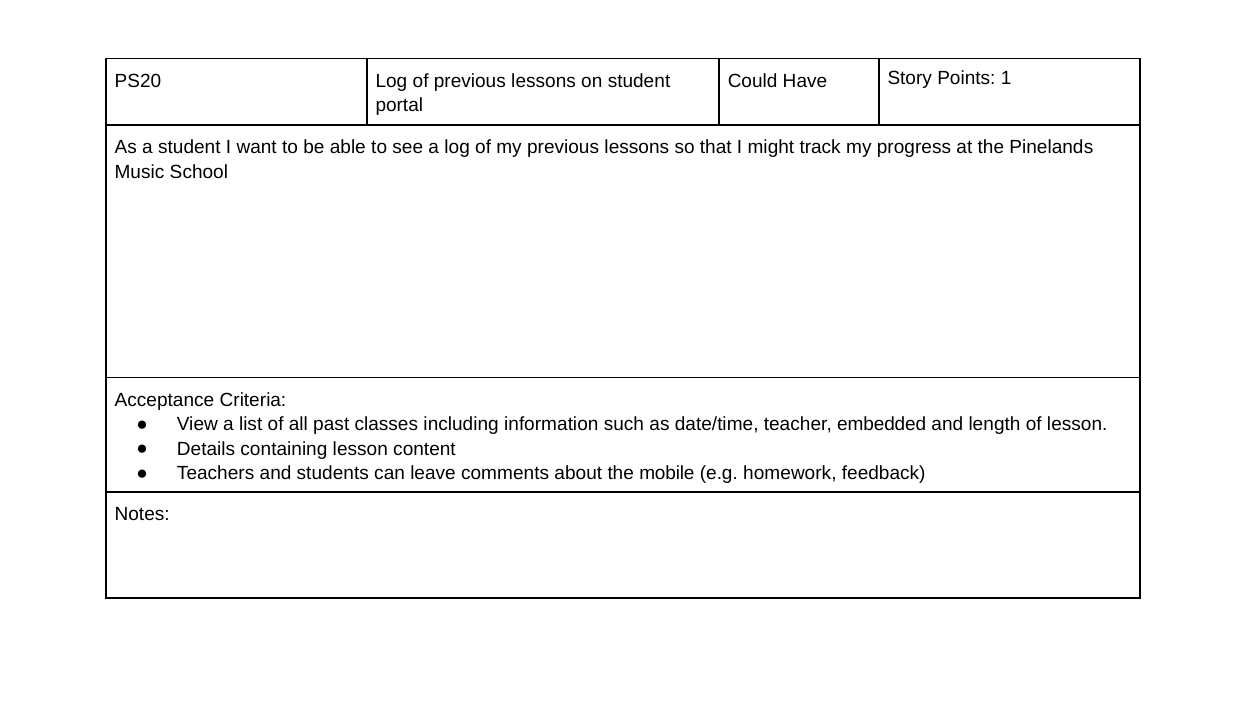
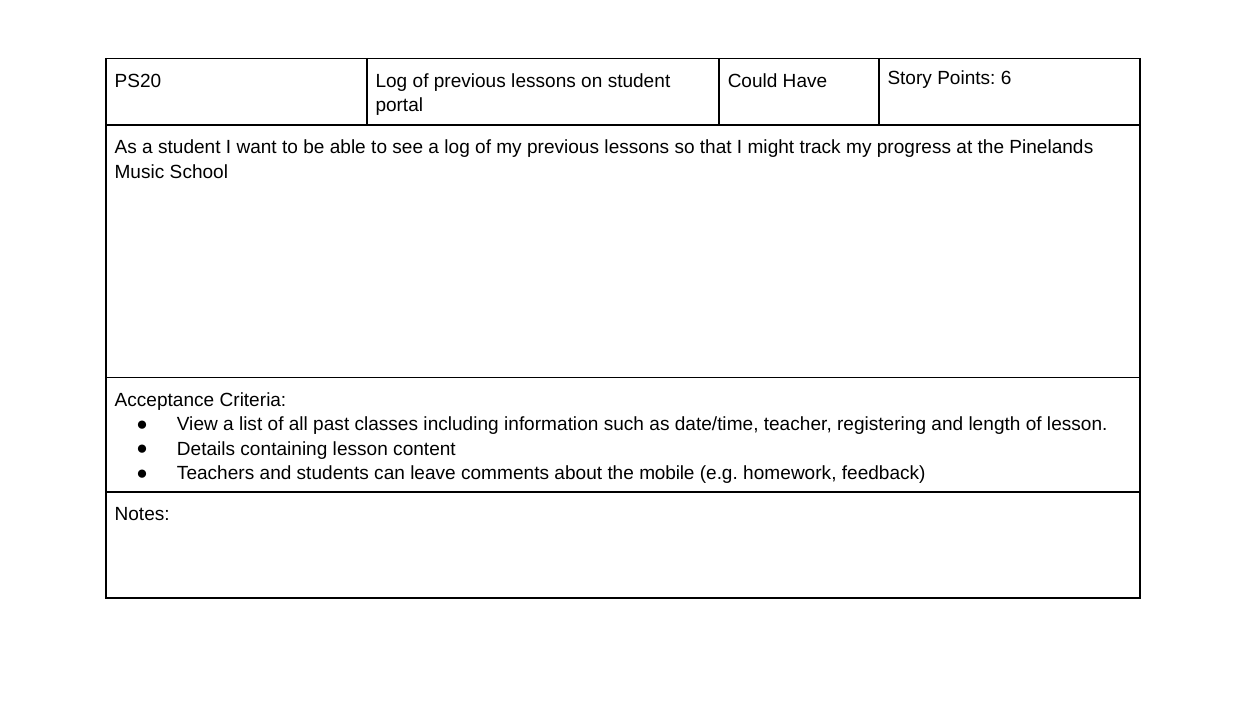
1: 1 -> 6 (1006, 78)
embedded: embedded -> registering (882, 424)
